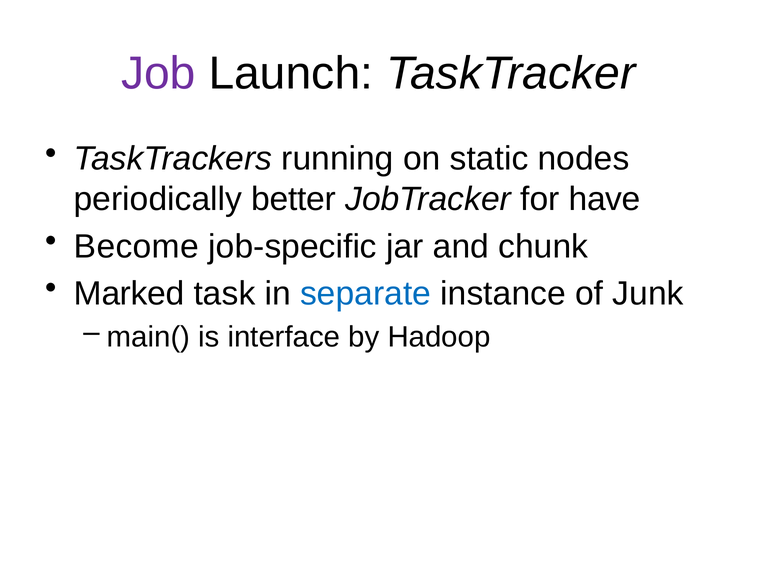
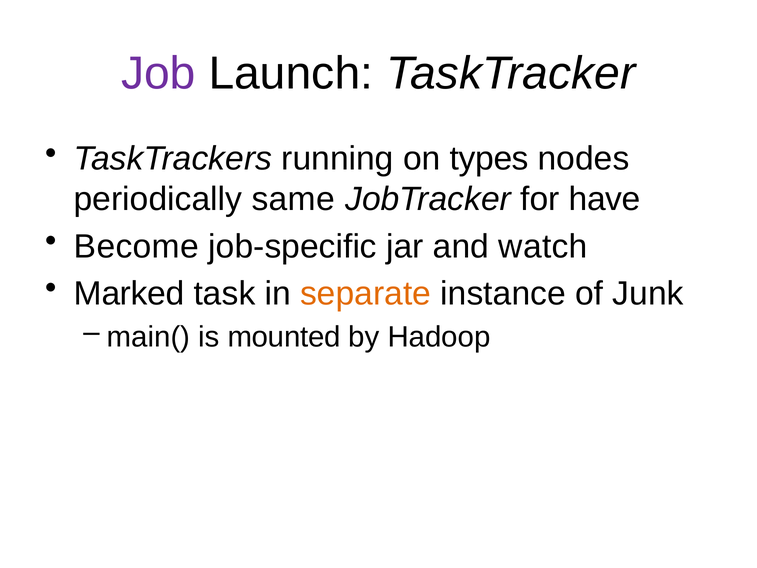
static: static -> types (489, 159)
better: better -> same (293, 199)
chunk: chunk -> watch (543, 246)
separate colour: blue -> orange (366, 293)
interface: interface -> mounted (284, 337)
